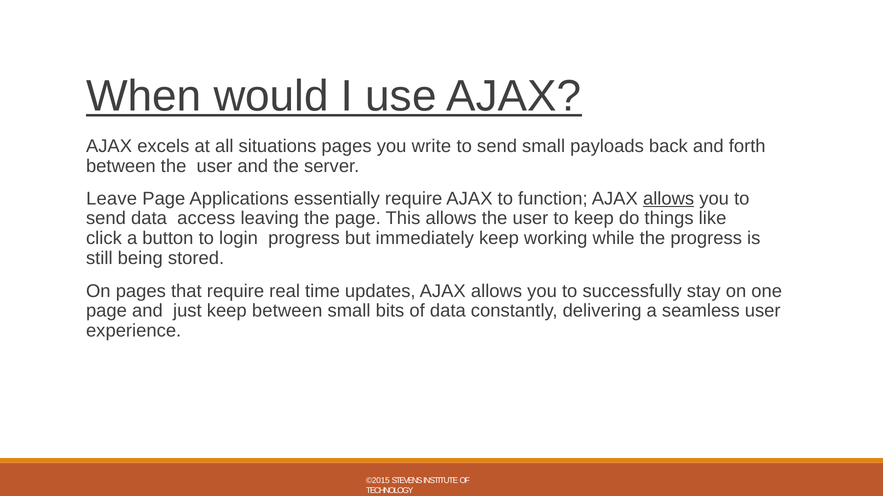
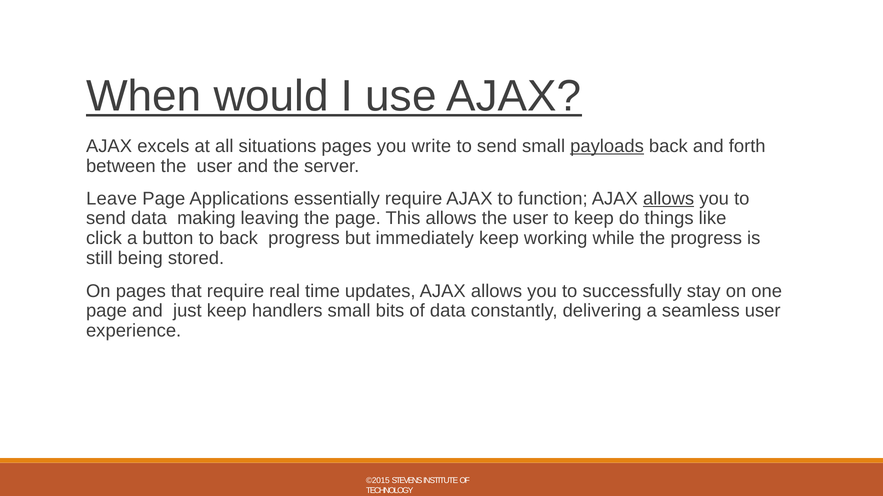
payloads underline: none -> present (607, 146)
access: access -> making (206, 219)
to login: login -> back (238, 239)
keep between: between -> handlers (287, 311)
